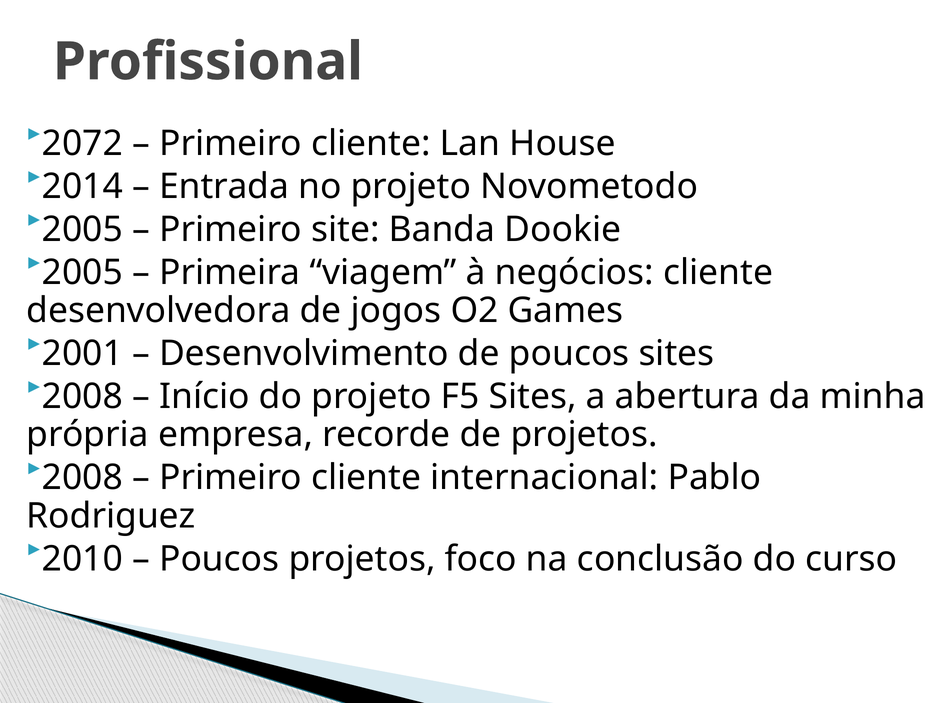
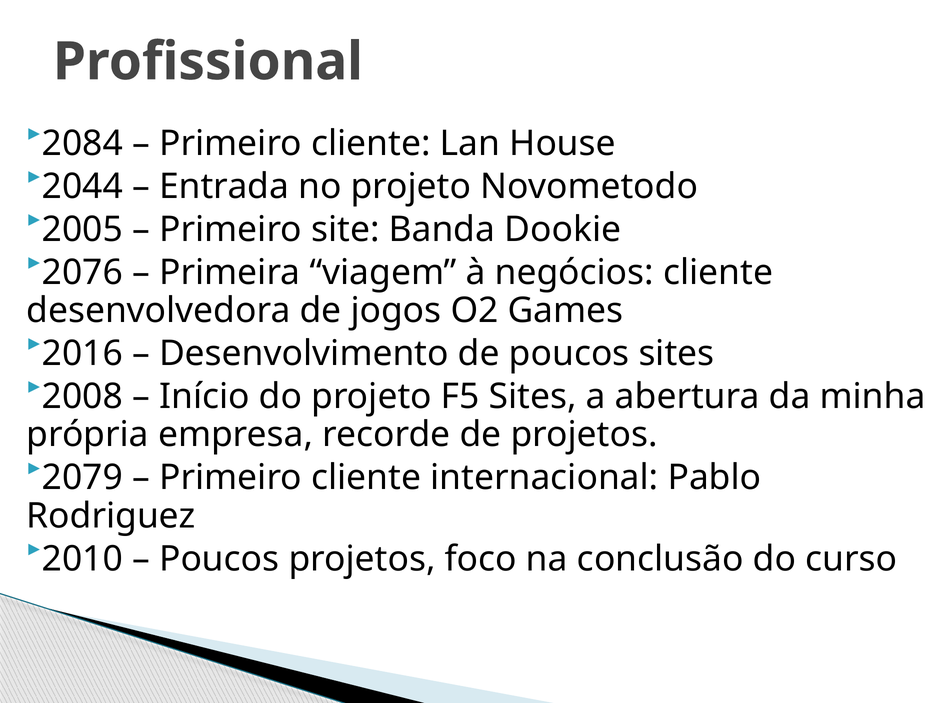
2072: 2072 -> 2084 (82, 144)
2014: 2014 -> 2044 (82, 187)
2005: 2005 -> 2076 (82, 273)
2001: 2001 -> 2016 (82, 354)
2008: 2008 -> 2079 (82, 478)
